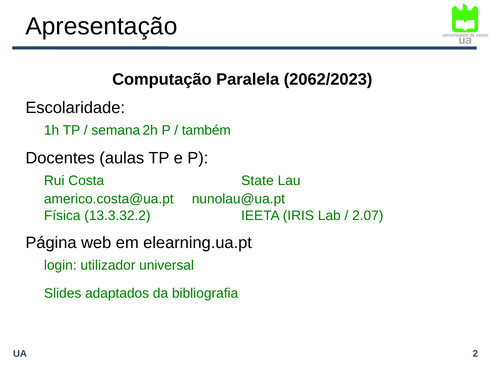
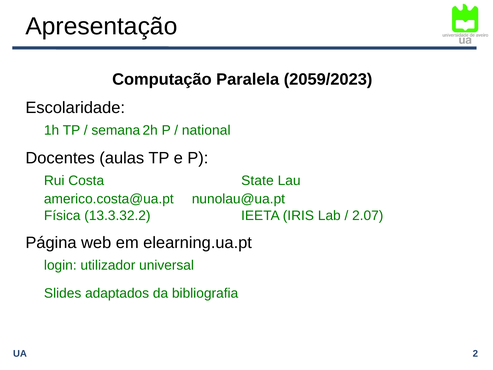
2062/2023: 2062/2023 -> 2059/2023 (328, 79)
também: também -> national (206, 130)
